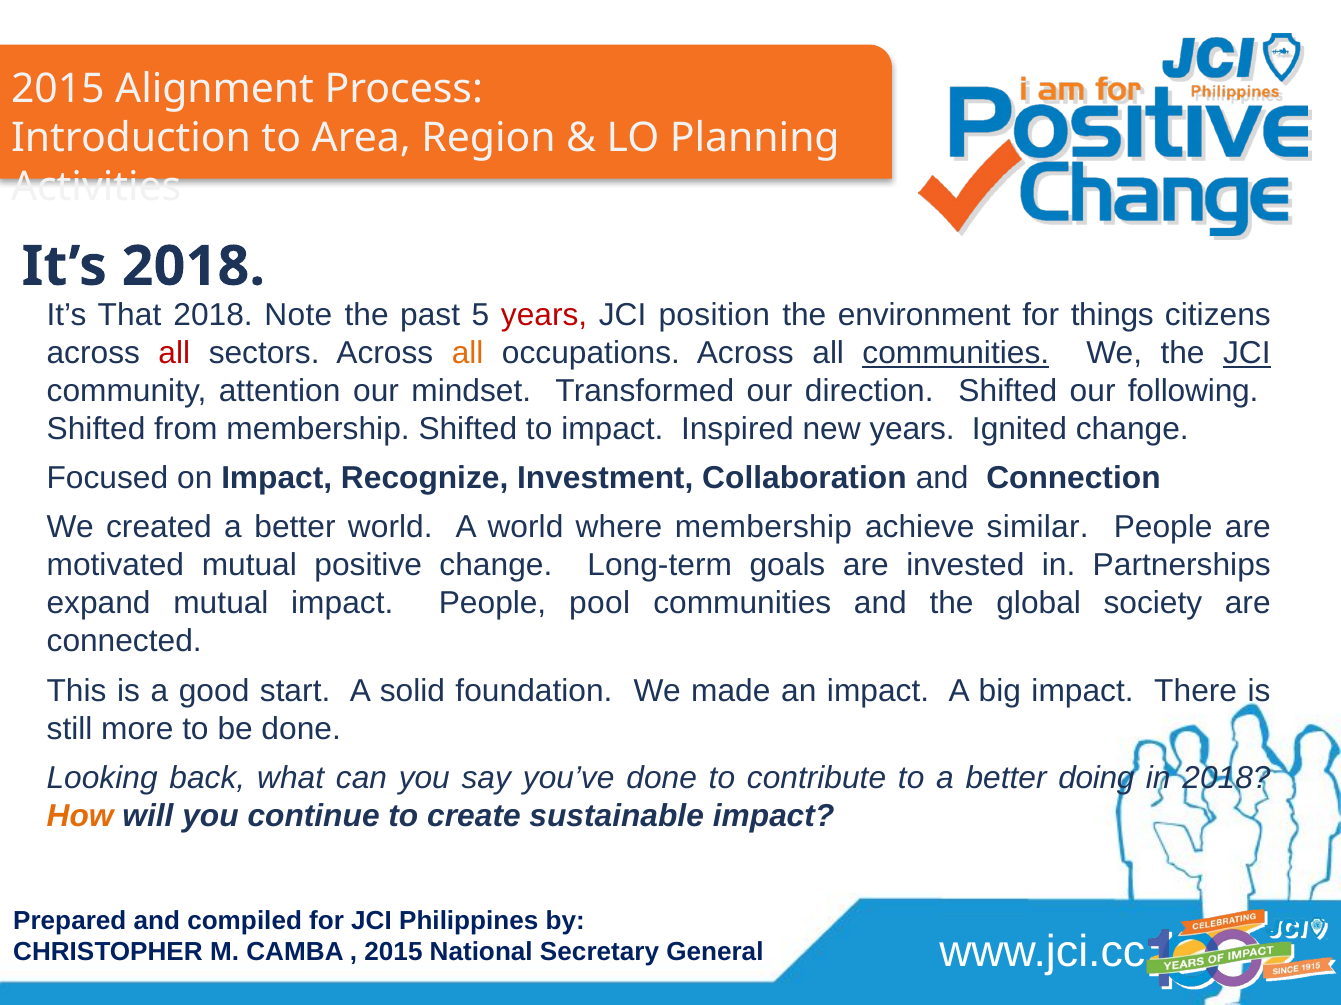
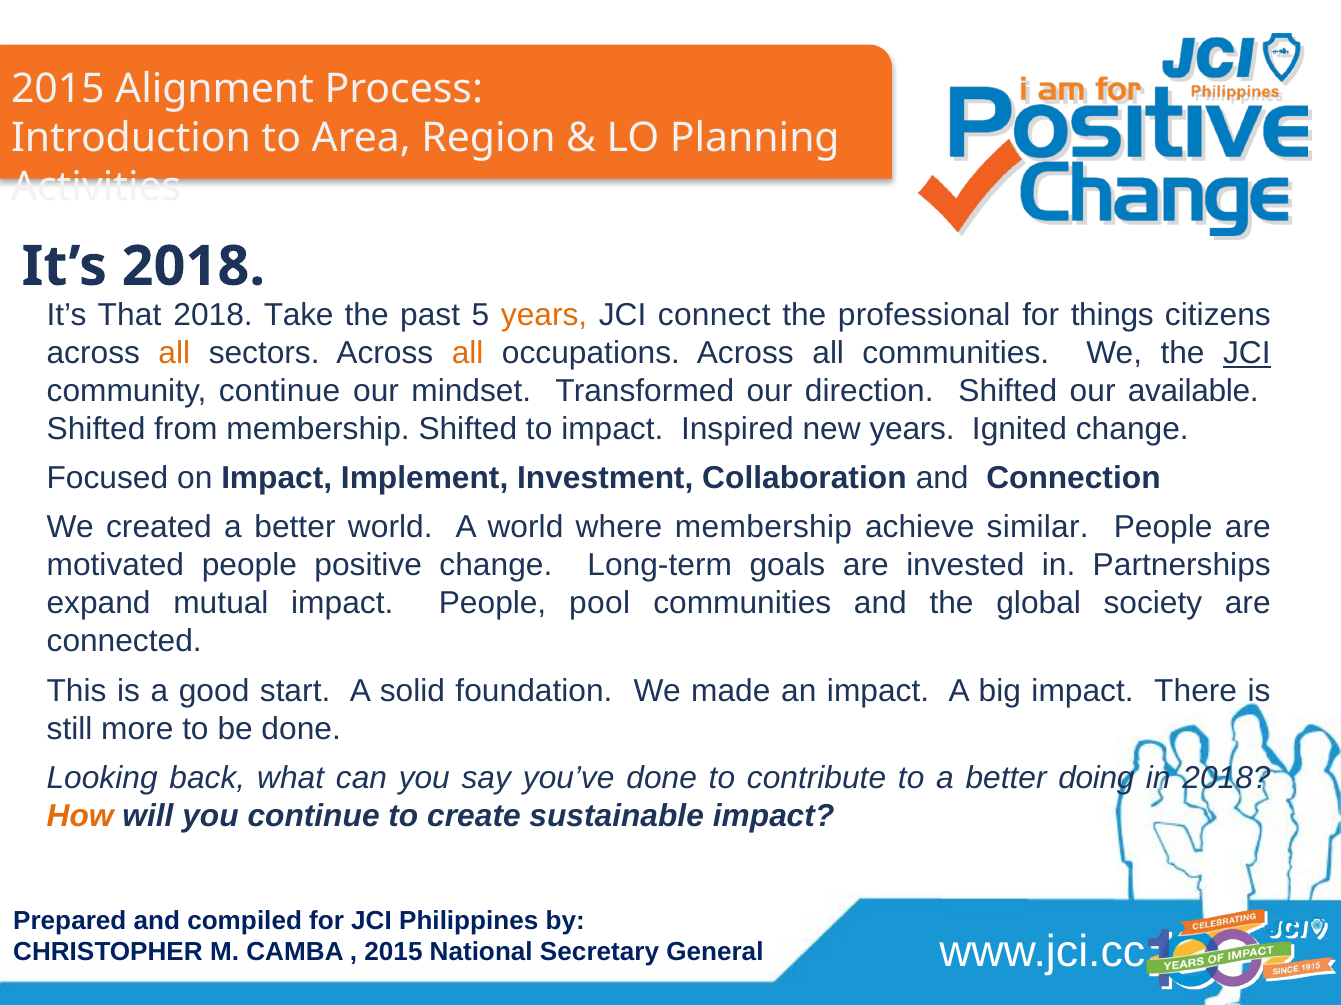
Note: Note -> Take (299, 315)
years colour: red -> orange (544, 315)
position: position -> connect (714, 315)
environment: environment -> professional (924, 315)
all colour: red -> orange (174, 353)
communities underline: present -> none (956, 353)
community attention: attention -> continue (280, 391)
following: following -> available (1193, 391)
Recognize: Recognize -> Implement (425, 479)
motivated mutual: mutual -> people (249, 566)
